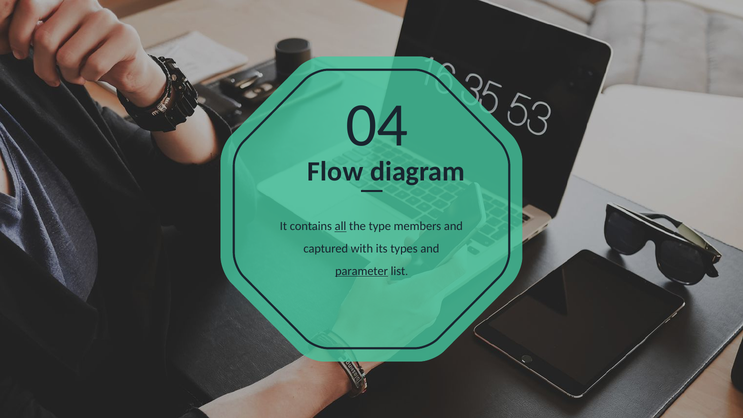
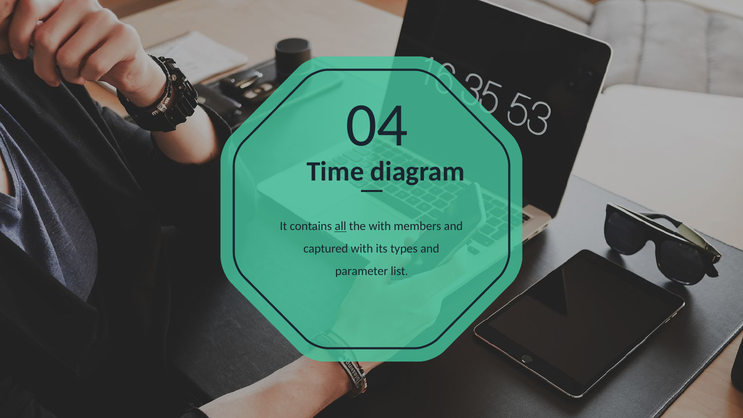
Flow: Flow -> Time (335, 172)
the type: type -> with (380, 226)
parameter underline: present -> none (362, 271)
